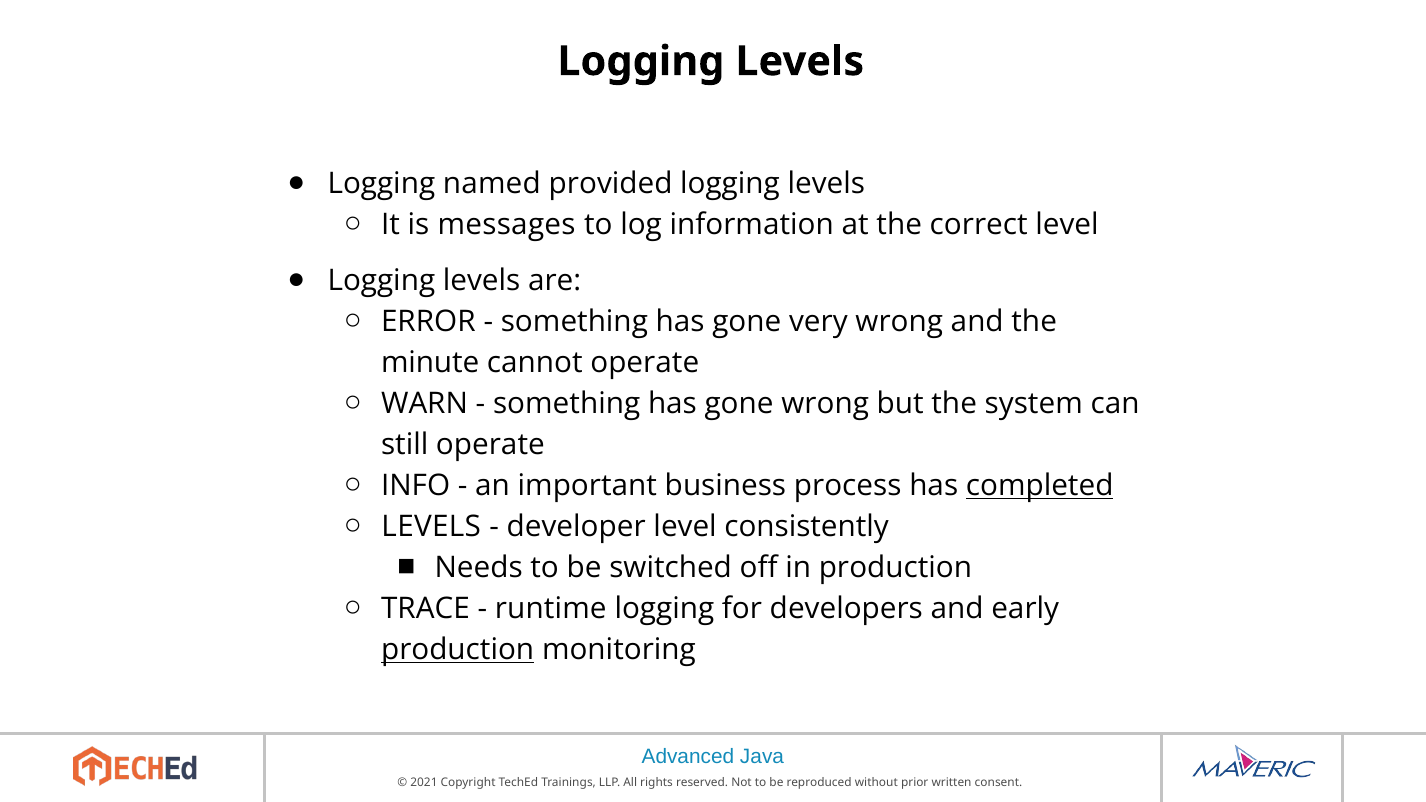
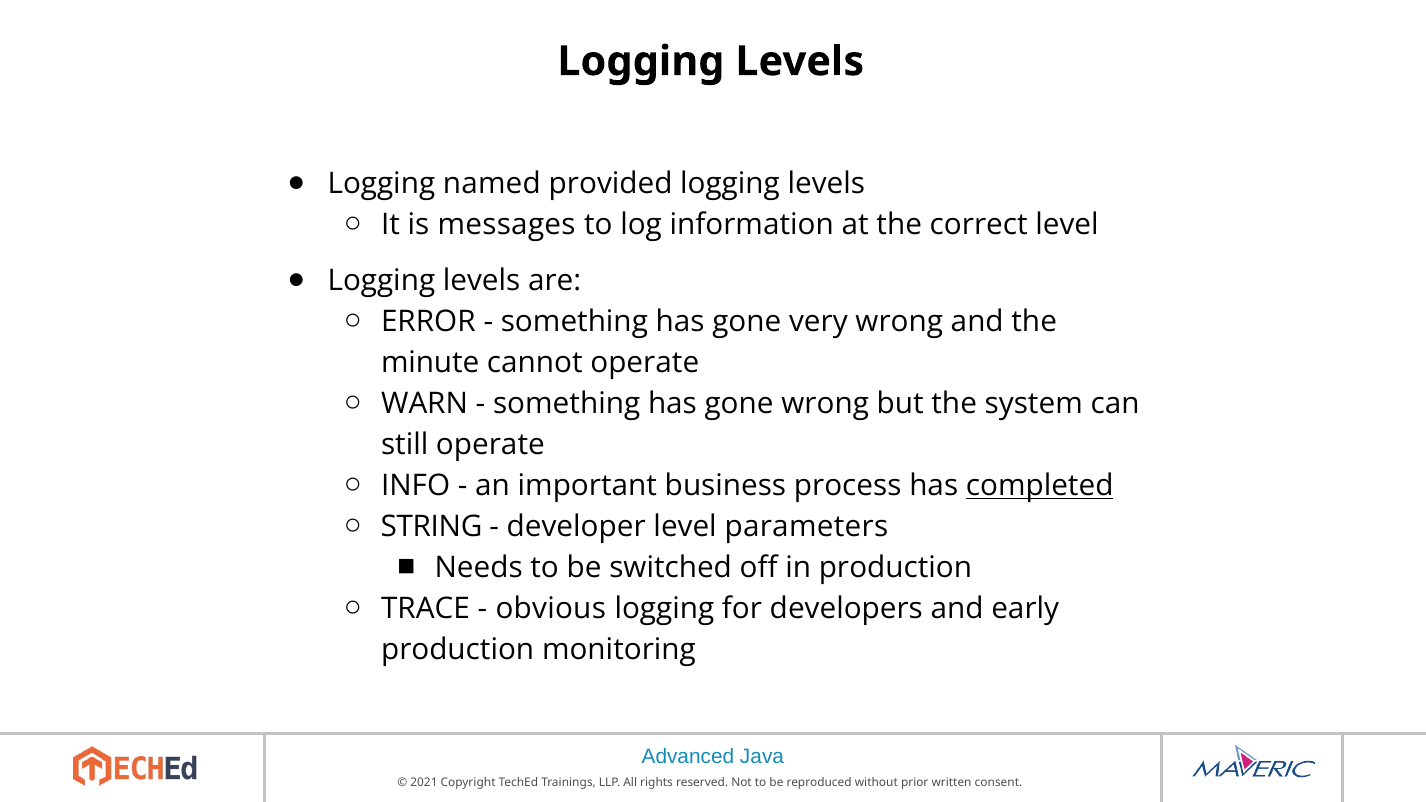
LEVELS: LEVELS -> STRING (432, 527)
consistently: consistently -> parameters (806, 527)
runtime: runtime -> obvious (551, 609)
production underline: present -> none (458, 650)
